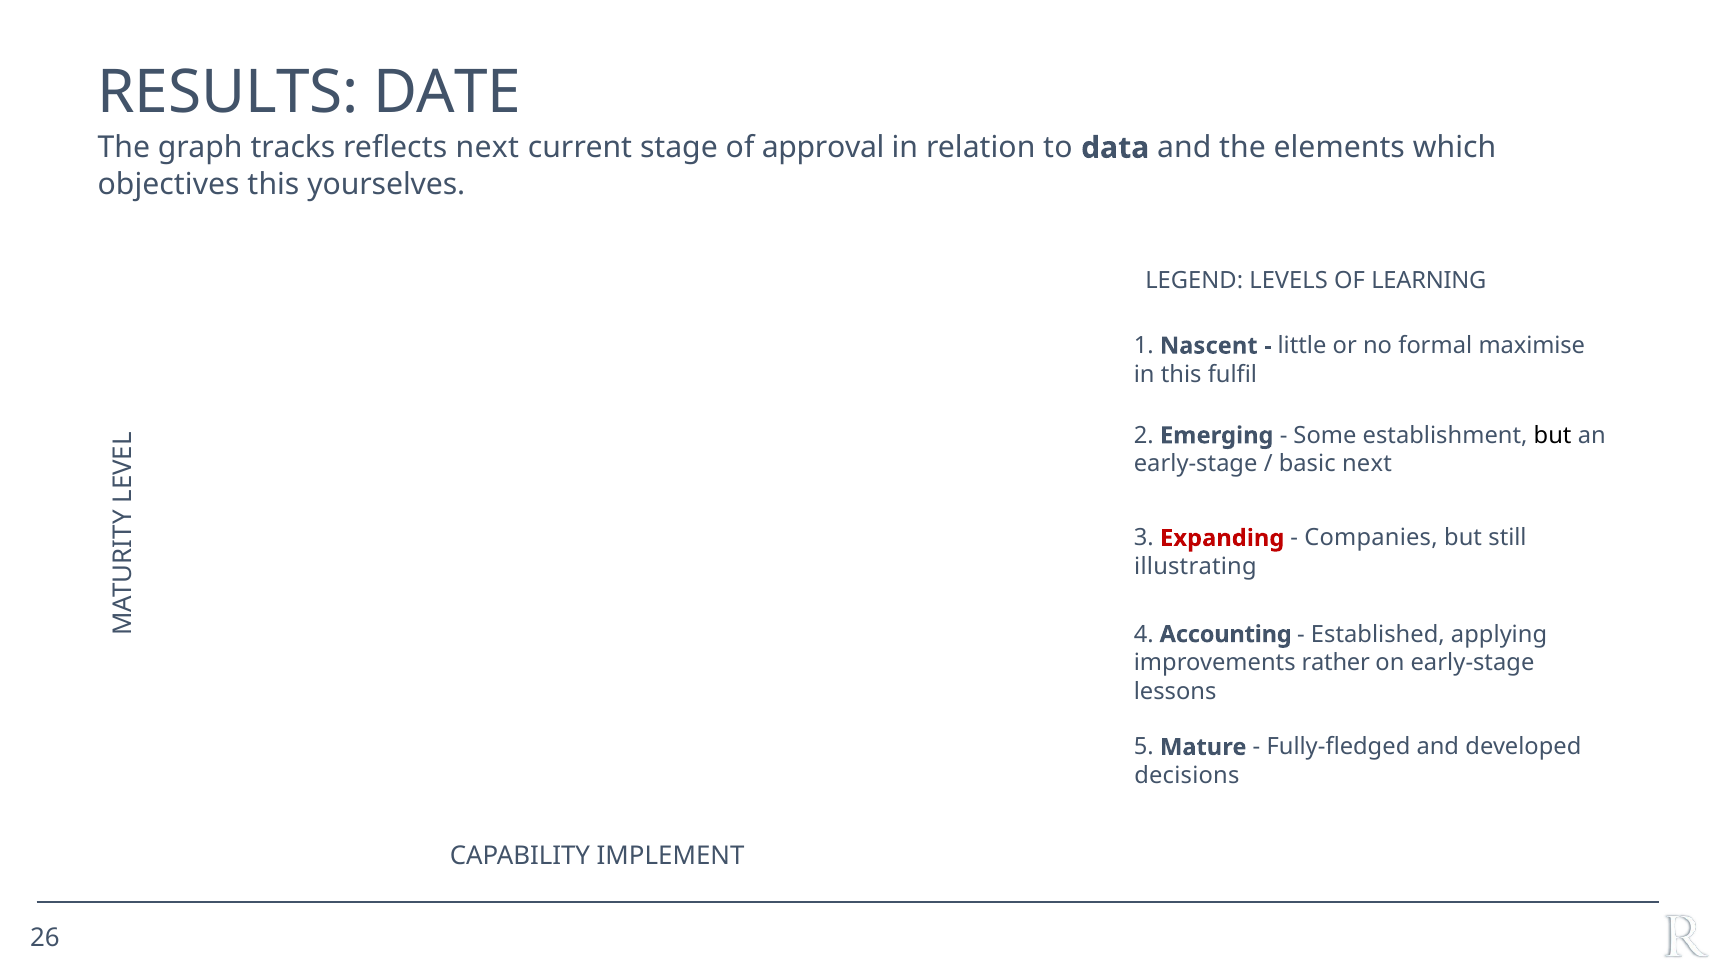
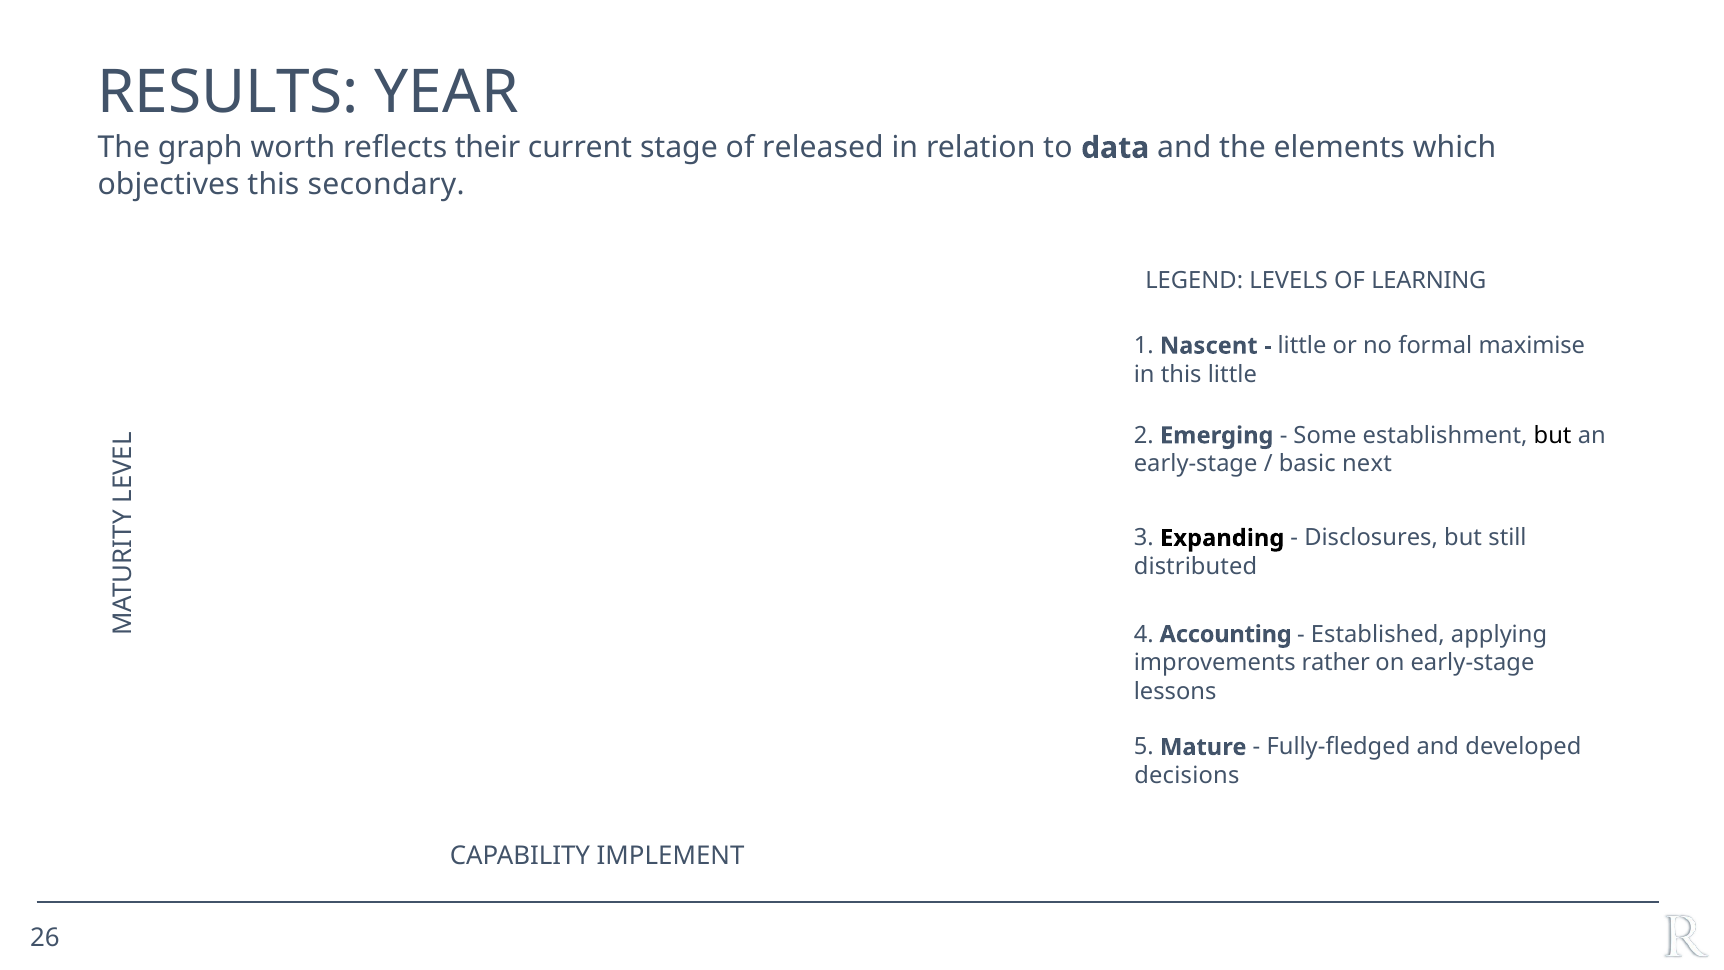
DATE: DATE -> YEAR (447, 92)
tracks: tracks -> worth (293, 148)
reflects next: next -> their (488, 148)
approval: approval -> released (823, 148)
yourselves: yourselves -> secondary (386, 184)
this fulfil: fulfil -> little (1232, 374)
Expanding colour: red -> black (1222, 538)
Companies: Companies -> Disclosures (1371, 538)
illustrating: illustrating -> distributed (1196, 566)
